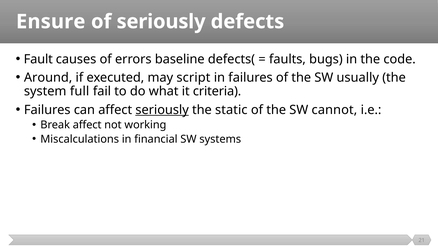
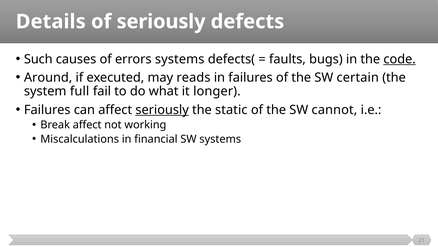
Ensure: Ensure -> Details (51, 22)
Fault: Fault -> Such (38, 59)
errors baseline: baseline -> systems (180, 59)
code underline: none -> present (400, 59)
script: script -> reads (193, 77)
usually: usually -> certain (358, 77)
criteria: criteria -> longer (217, 91)
